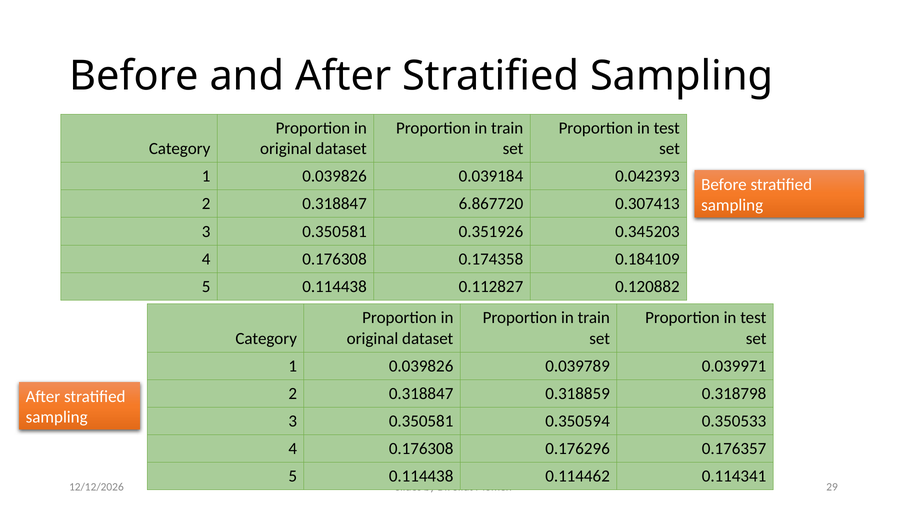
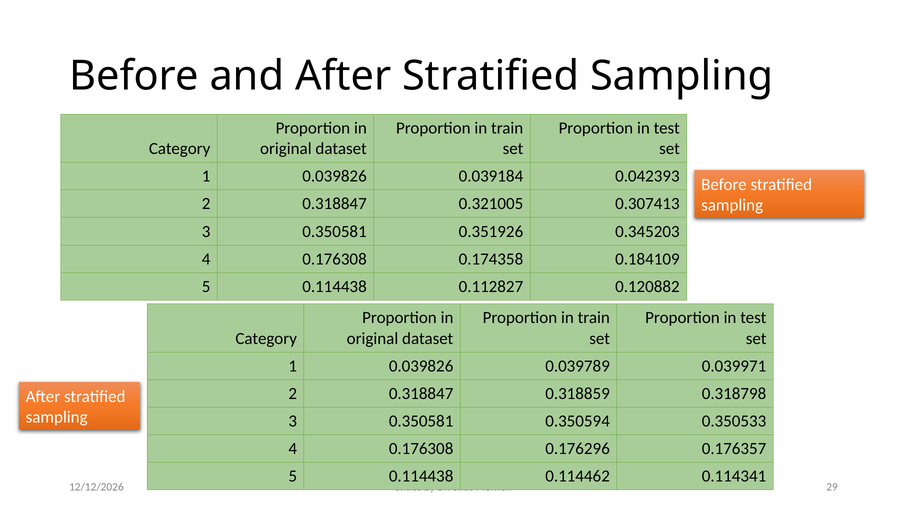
6.867720: 6.867720 -> 0.321005 (491, 204)
